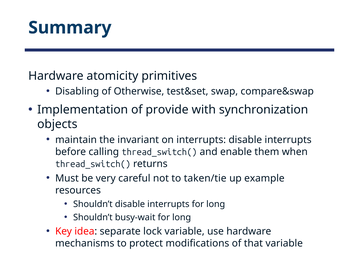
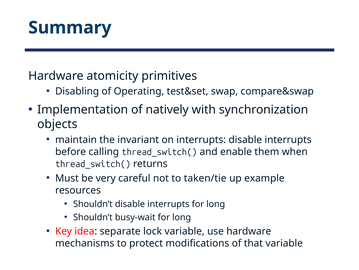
Otherwise: Otherwise -> Operating (139, 91)
provide: provide -> natively (167, 109)
